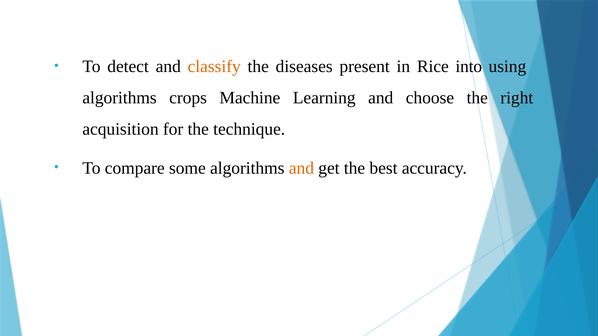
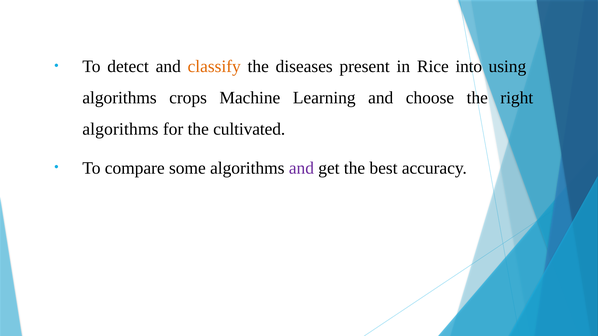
acquisition: acquisition -> algorithms (120, 129)
technique: technique -> cultivated (249, 129)
and colour: orange -> purple (301, 168)
